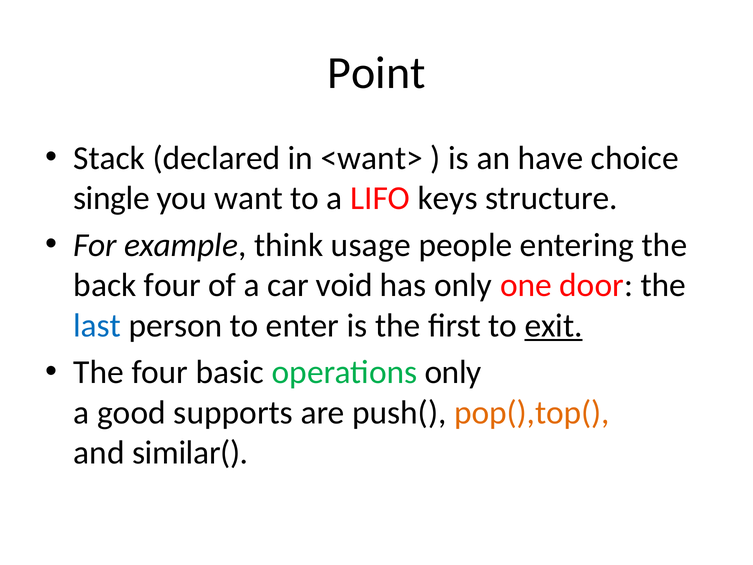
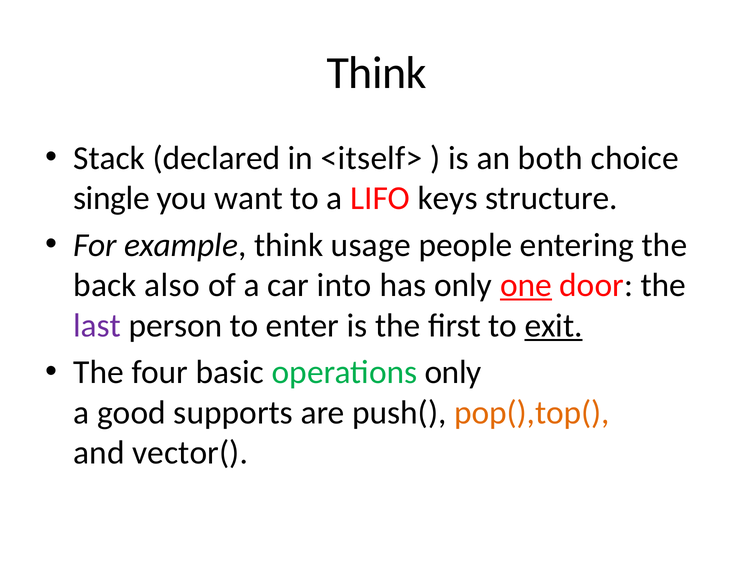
Point: Point -> Think (377, 73)
<want>: <want> -> <itself> (372, 158)
have: have -> both (550, 158)
back four: four -> also (172, 285)
void: void -> into (344, 285)
one underline: none -> present (526, 285)
last colour: blue -> purple (97, 325)
similar(: similar( -> vector( (190, 453)
